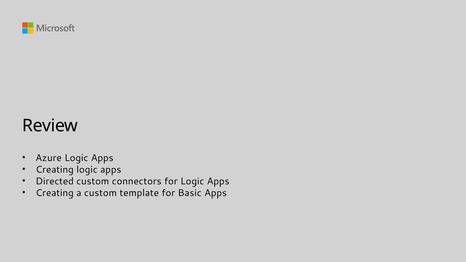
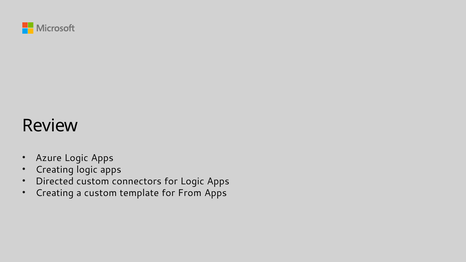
Basic: Basic -> From (190, 193)
